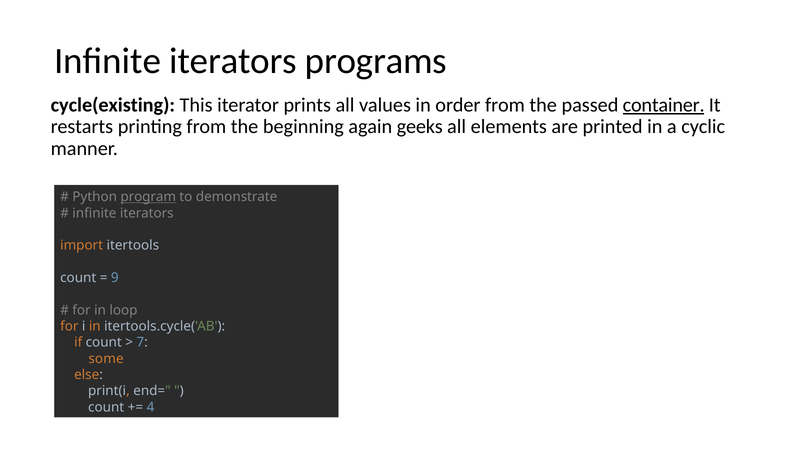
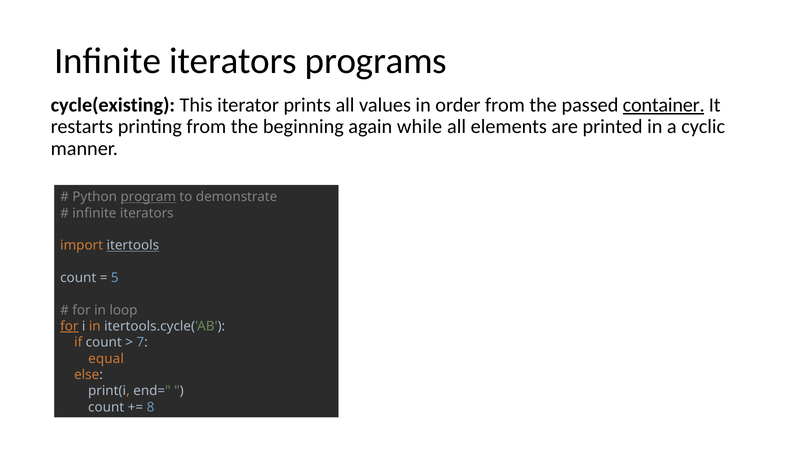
geeks: geeks -> while (420, 127)
itertools underline: none -> present (133, 246)
9: 9 -> 5 (115, 278)
for underline: none -> present (69, 327)
some: some -> equal (106, 359)
4: 4 -> 8 (151, 408)
